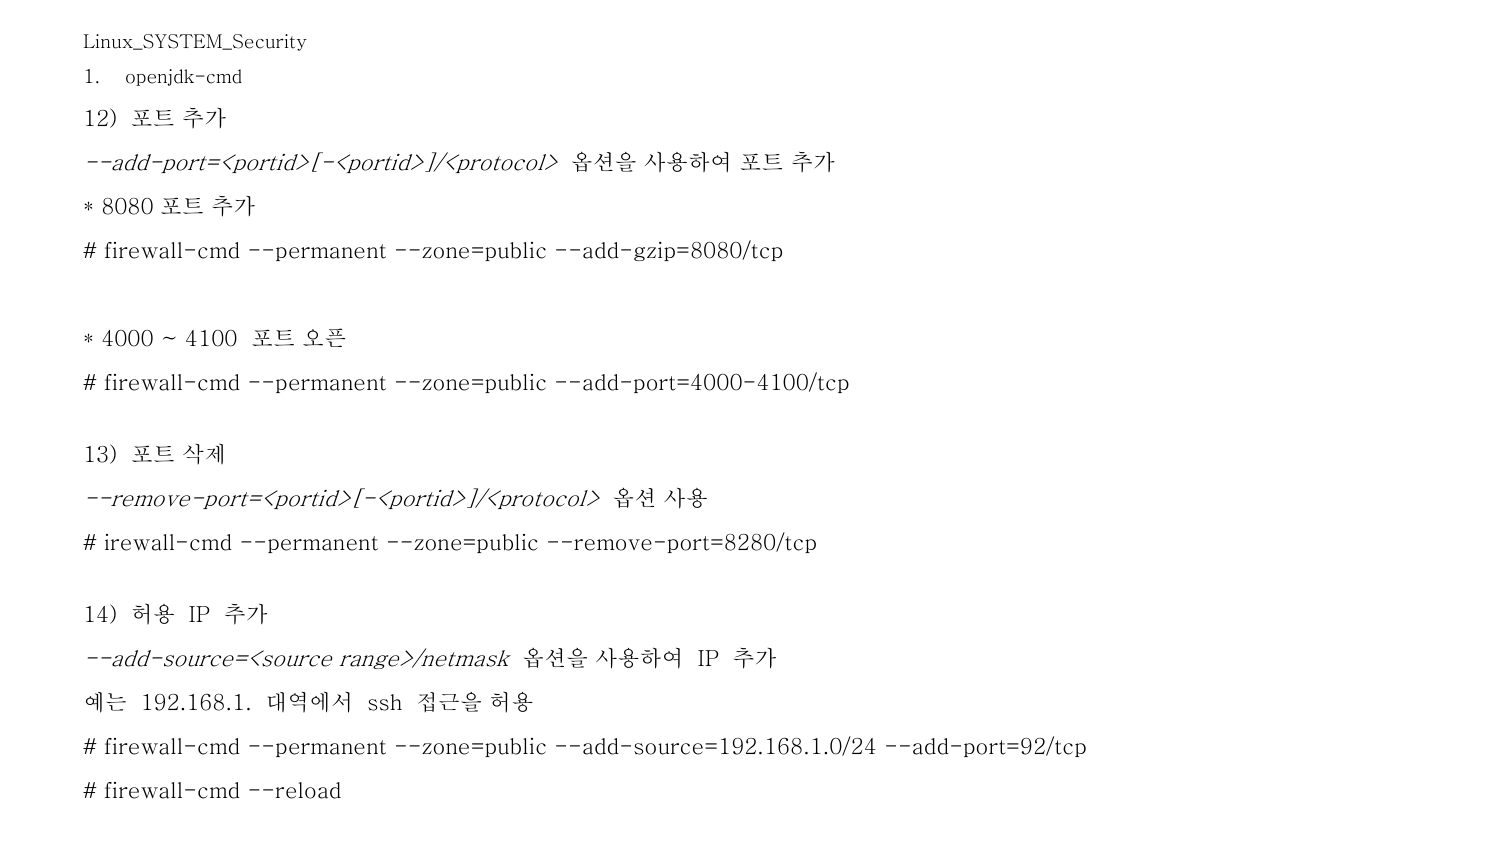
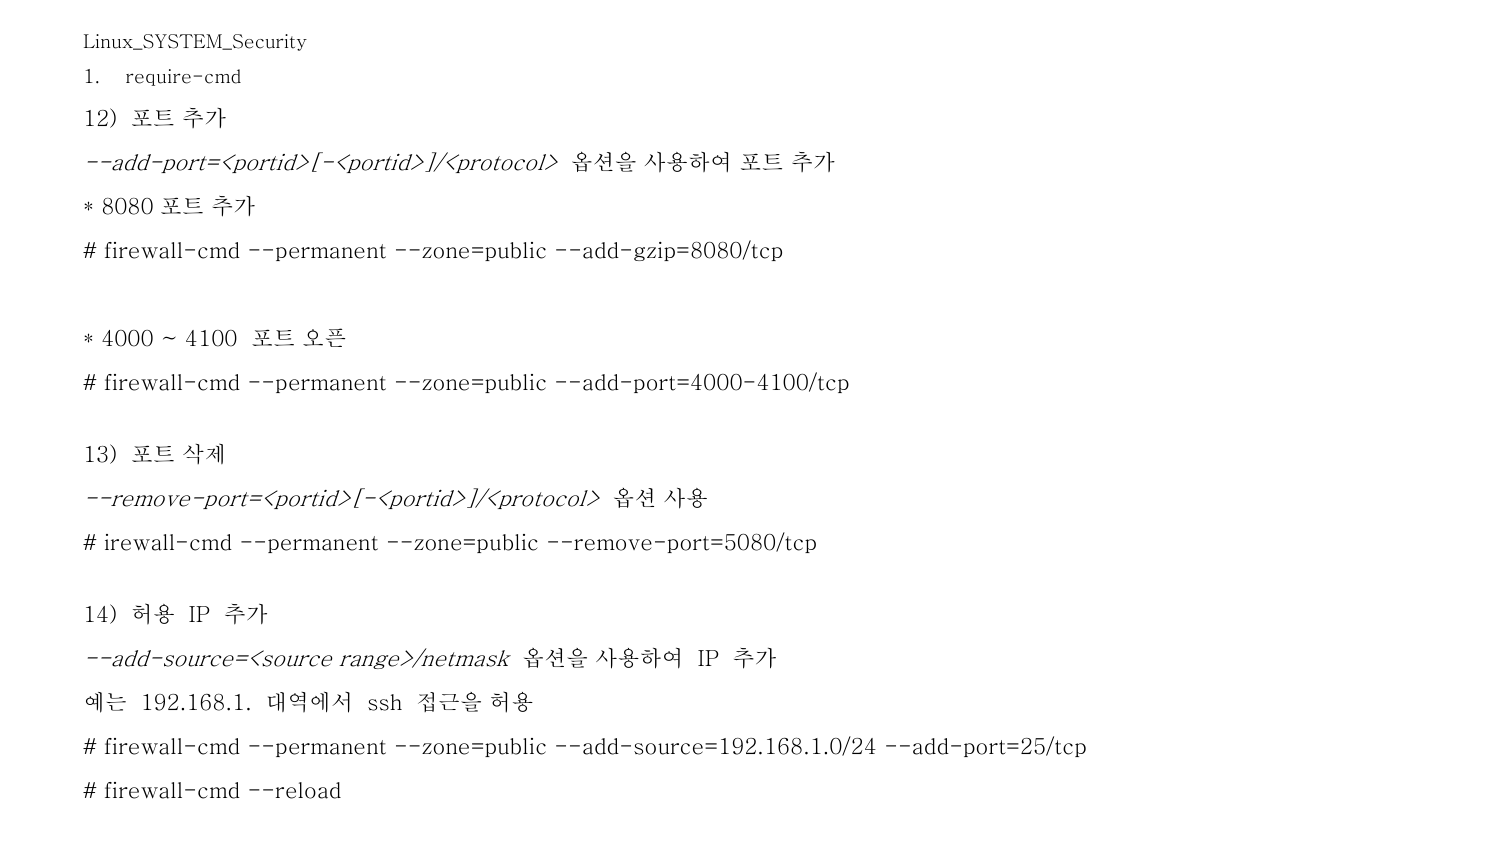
openjdk-cmd: openjdk-cmd -> require-cmd (184, 77)
--remove-port=8280/tcp: --remove-port=8280/tcp -> --remove-port=5080/tcp (682, 543)
--add-port=92/tcp: --add-port=92/tcp -> --add-port=25/tcp (986, 747)
